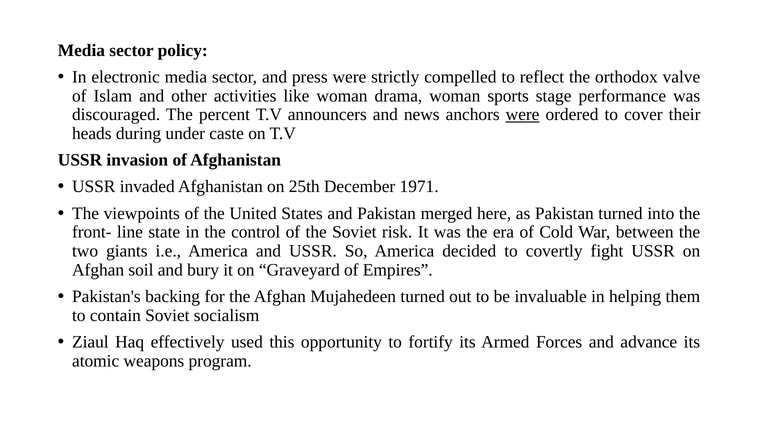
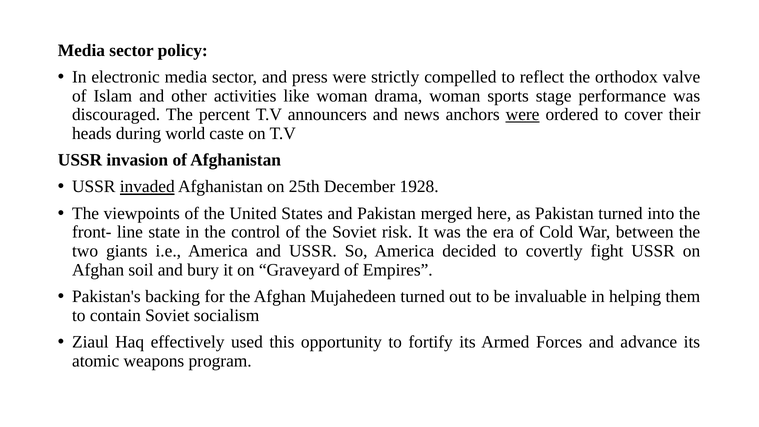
under: under -> world (185, 133)
invaded underline: none -> present (147, 187)
1971: 1971 -> 1928 (419, 187)
